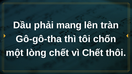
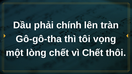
mang: mang -> chính (69, 25)
chốn: chốn -> vọng (105, 39)
